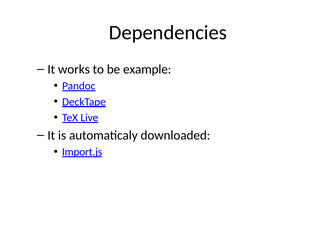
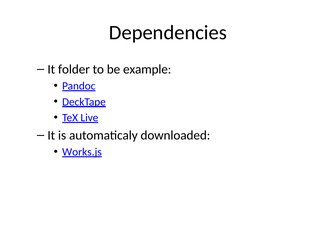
works: works -> folder (74, 69)
Import.js: Import.js -> Works.js (82, 152)
